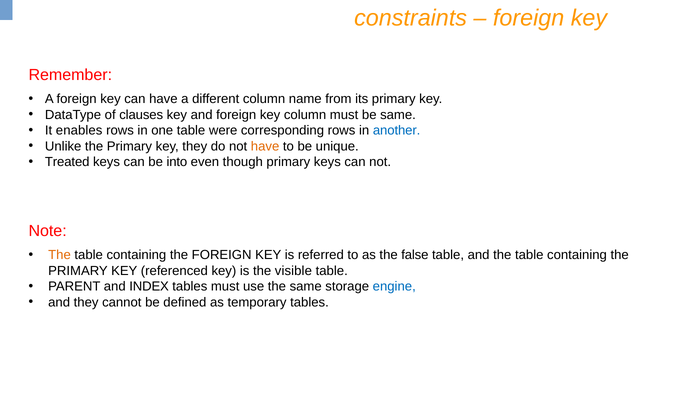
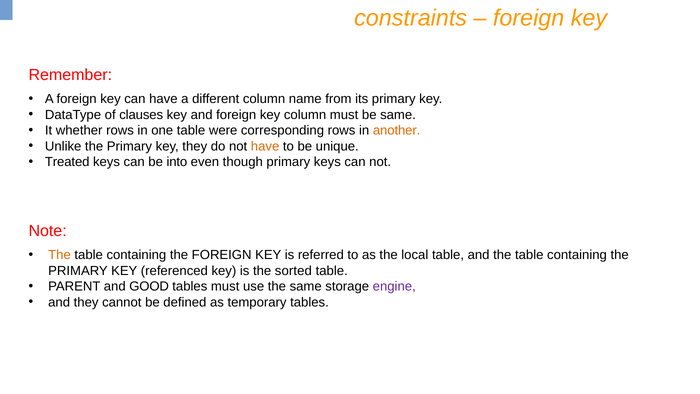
enables: enables -> whether (79, 130)
another colour: blue -> orange (397, 130)
false: false -> local (415, 255)
visible: visible -> sorted (293, 271)
INDEX: INDEX -> GOOD (149, 286)
engine colour: blue -> purple (394, 286)
